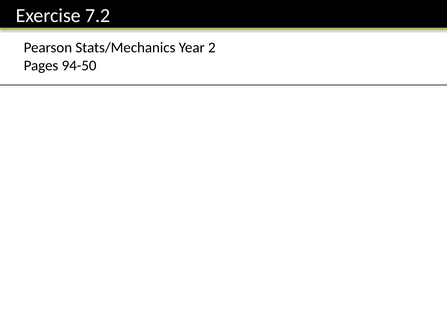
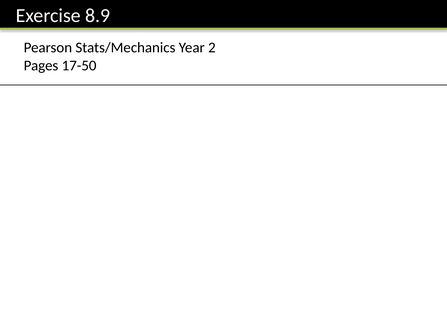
7.2: 7.2 -> 8.9 (98, 16)
94-50: 94-50 -> 17-50 (79, 66)
